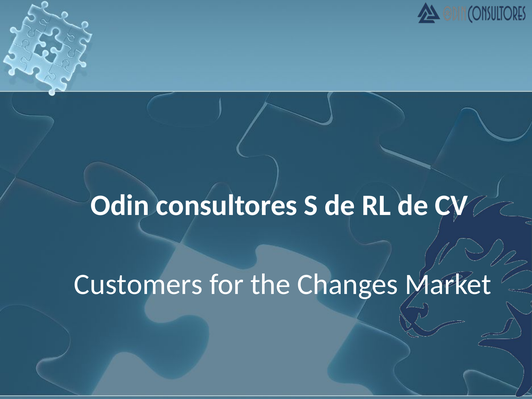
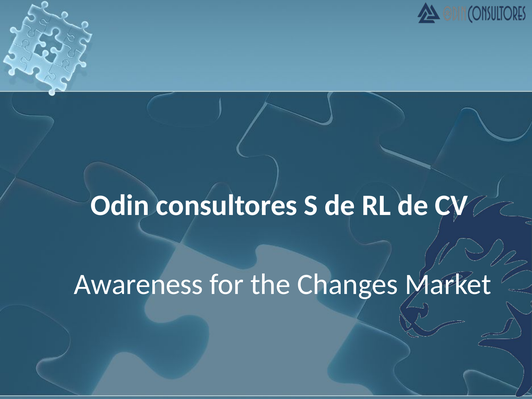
Customers: Customers -> Awareness (139, 284)
